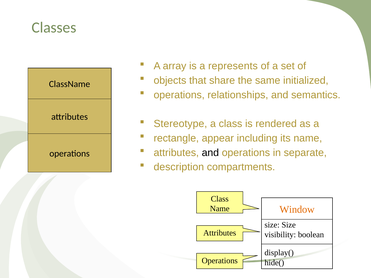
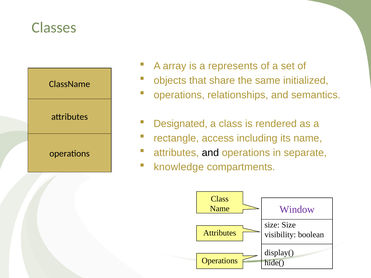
Stereotype: Stereotype -> Designated (181, 124)
appear: appear -> access (218, 138)
description: description -> knowledge (179, 167)
Window colour: orange -> purple (297, 210)
